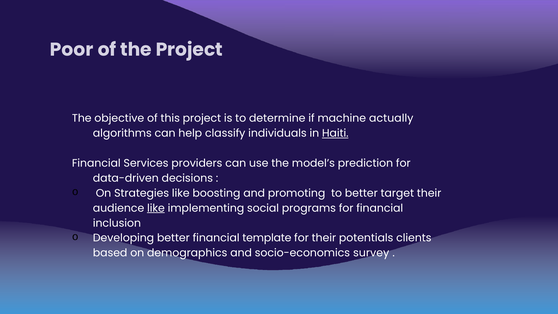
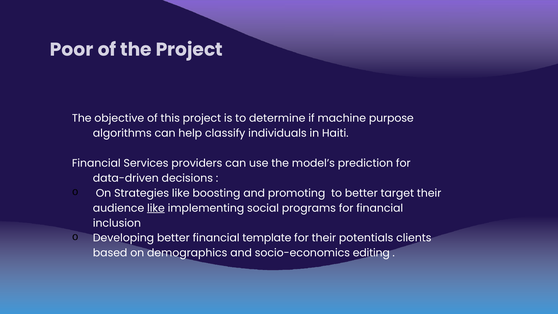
actually: actually -> purpose (391, 118)
Haiti underline: present -> none (335, 133)
survey: survey -> editing (371, 253)
